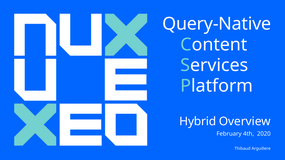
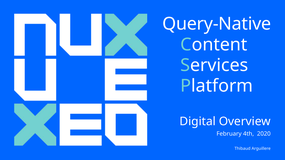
Hybrid: Hybrid -> Digital (198, 122)
